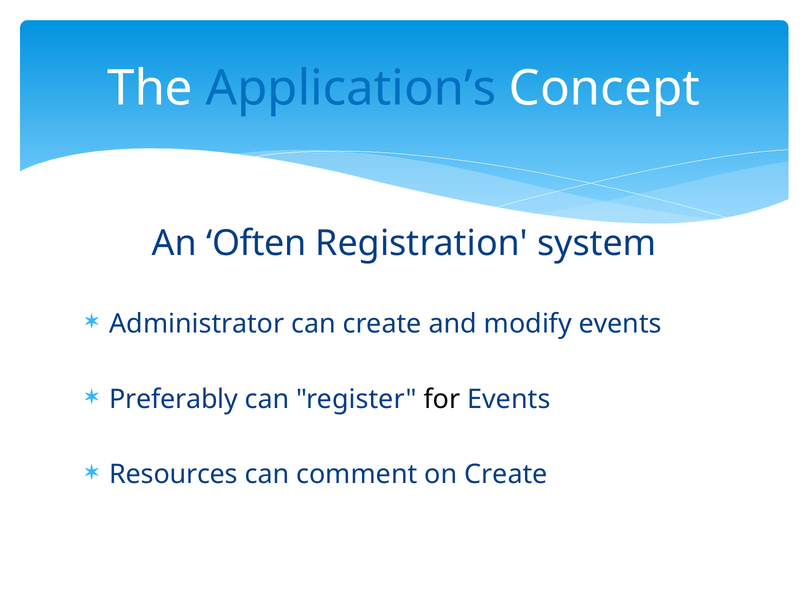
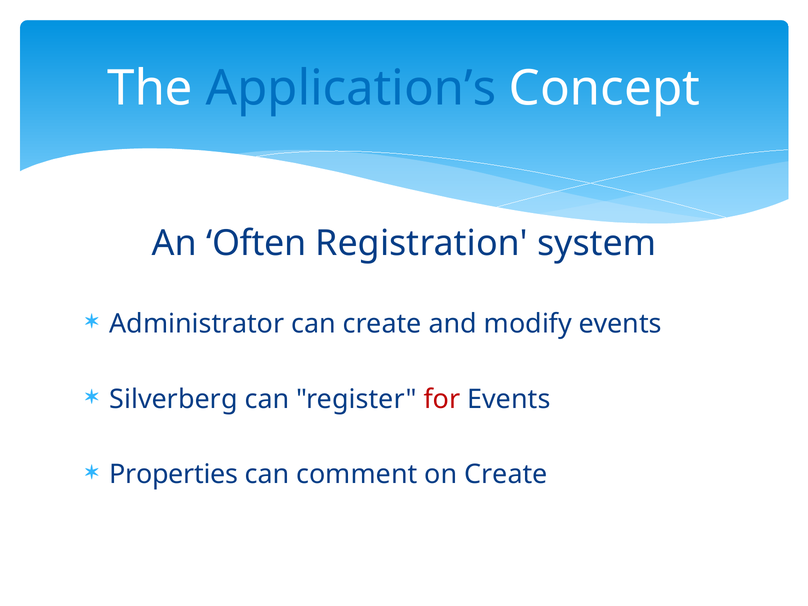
Preferably: Preferably -> Silverberg (173, 399)
for colour: black -> red (442, 399)
Resources: Resources -> Properties (174, 475)
